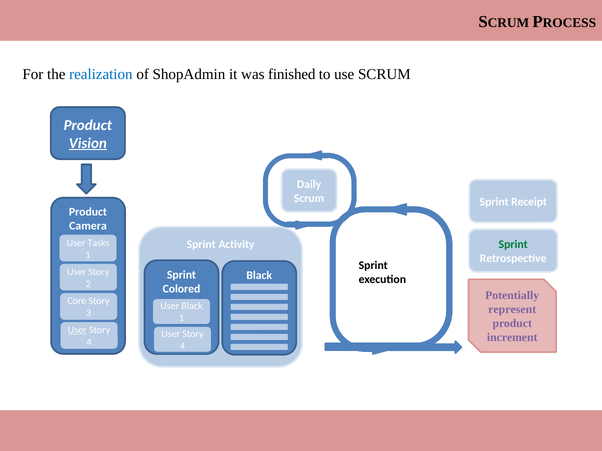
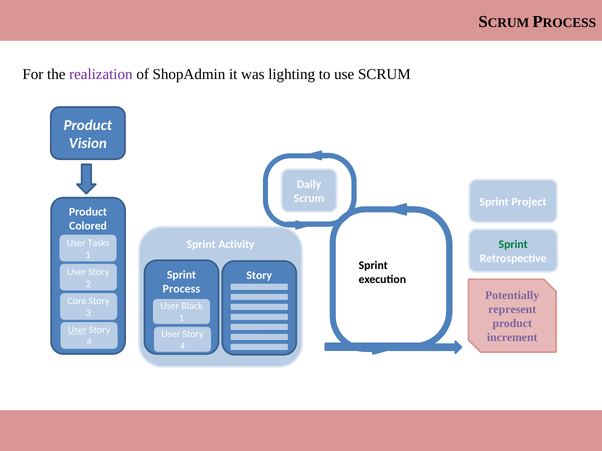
realization colour: blue -> purple (101, 74)
finished: finished -> lighting (292, 74)
Vision underline: present -> none (88, 143)
Receipt: Receipt -> Project (529, 202)
Camera: Camera -> Colored (88, 226)
Black: Black -> Story (259, 276)
Colored: Colored -> Process (181, 289)
